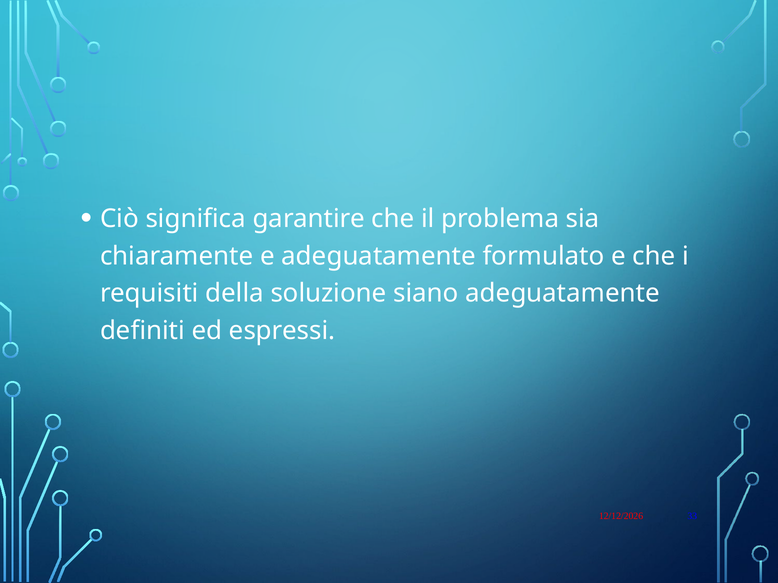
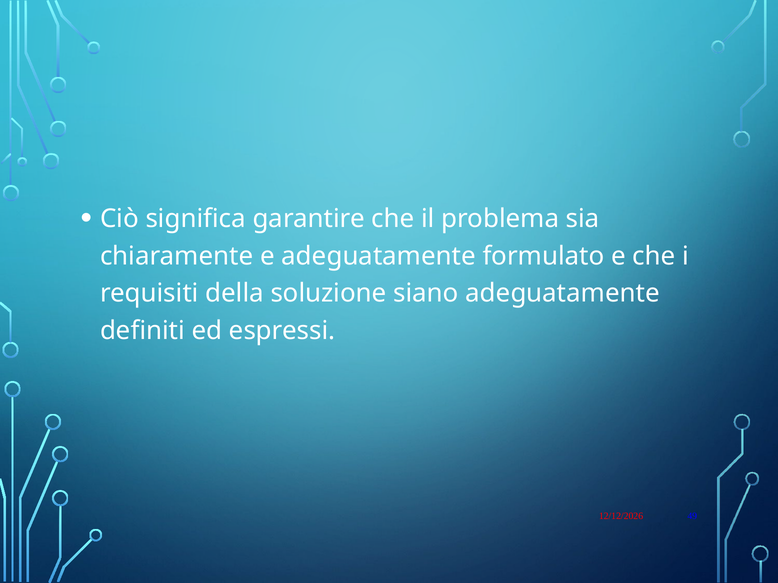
33: 33 -> 49 (692, 517)
